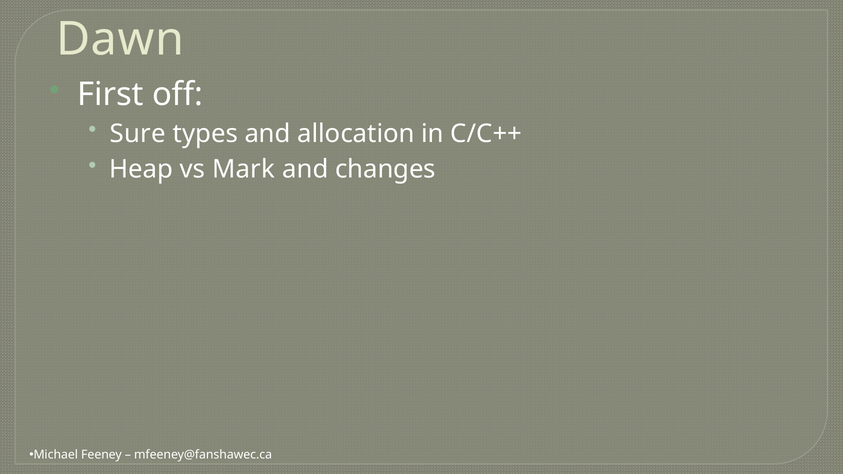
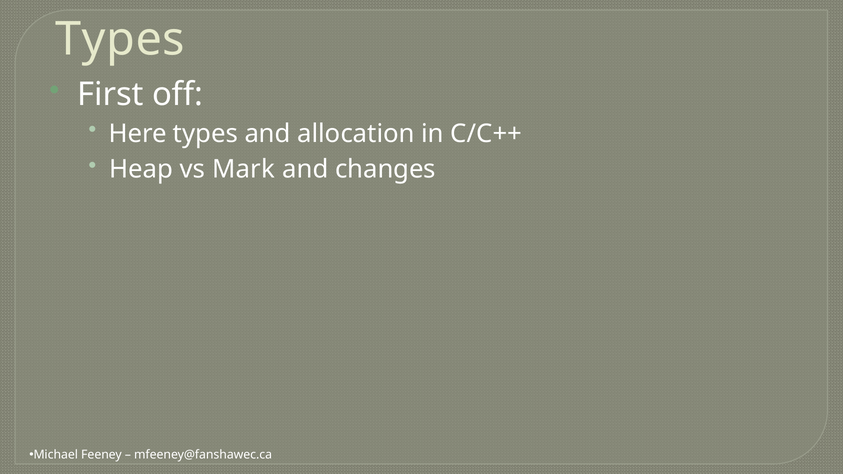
Dawn: Dawn -> Types (120, 40)
Sure: Sure -> Here (138, 134)
